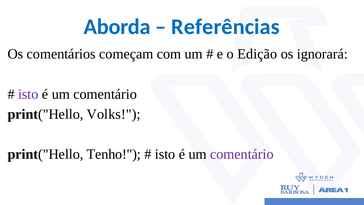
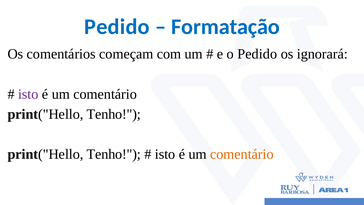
Aborda: Aborda -> Pedido (117, 27)
Referências: Referências -> Formatação (226, 27)
o Edição: Edição -> Pedido (257, 54)
Volks: Volks -> Tenho (114, 114)
comentário colour: purple -> orange (242, 154)
